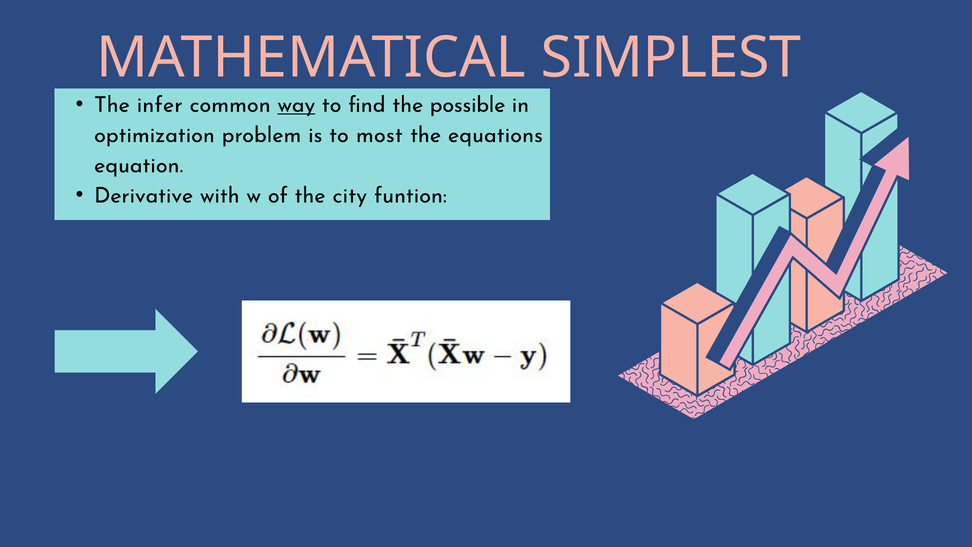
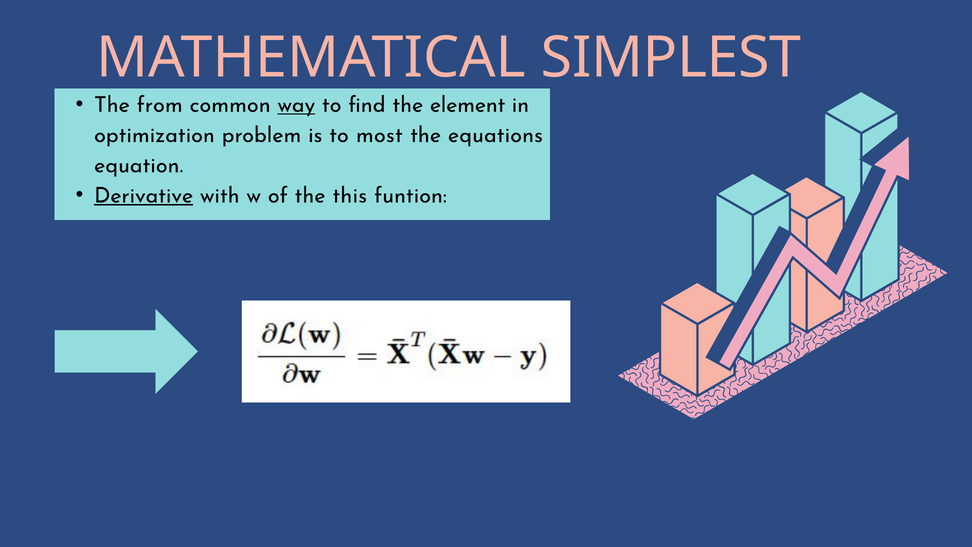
infer: infer -> from (160, 105)
possible: possible -> element (468, 105)
Derivative underline: none -> present (144, 195)
city: city -> this (350, 195)
